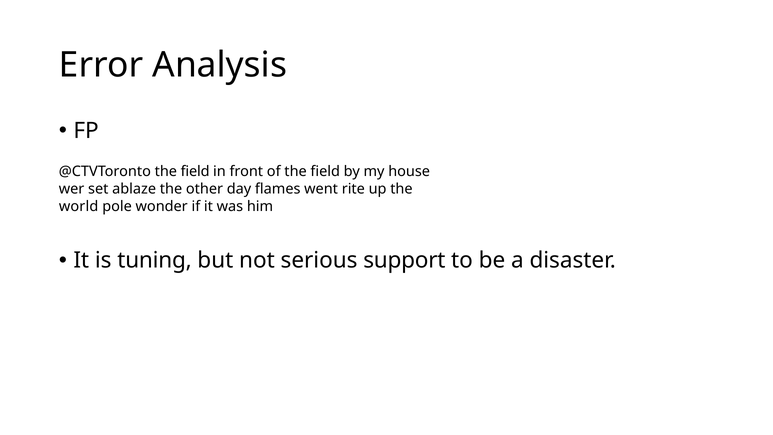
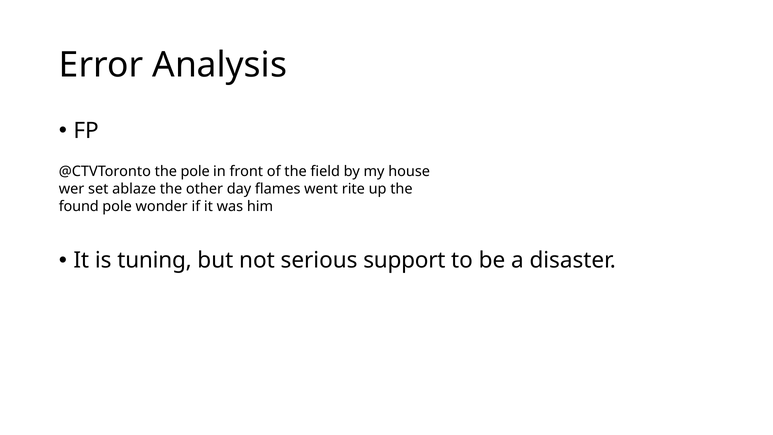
@CTVToronto the field: field -> pole (195, 171)
world: world -> found (79, 206)
